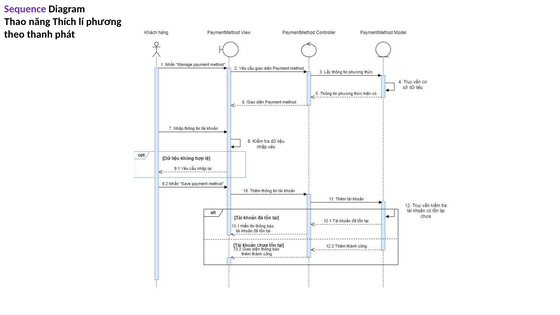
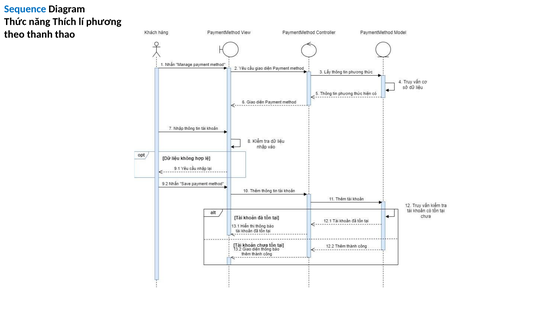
Sequence colour: purple -> blue (25, 9)
Thao: Thao -> Thức (15, 22)
phát: phát -> thao (65, 34)
